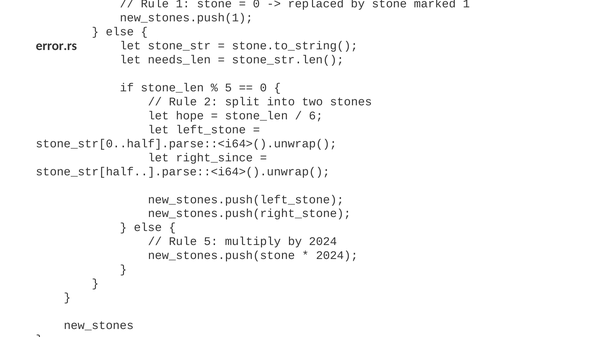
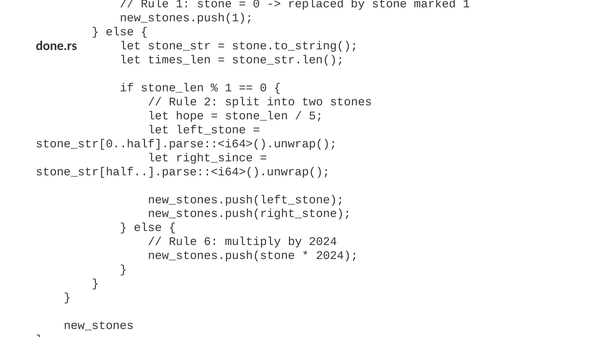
error.rs: error.rs -> done.rs (56, 46)
needs_len: needs_len -> times_len (179, 60)
5: 5 -> 1 (228, 88)
6: 6 -> 5 (316, 116)
Rule 5: 5 -> 6 (211, 241)
